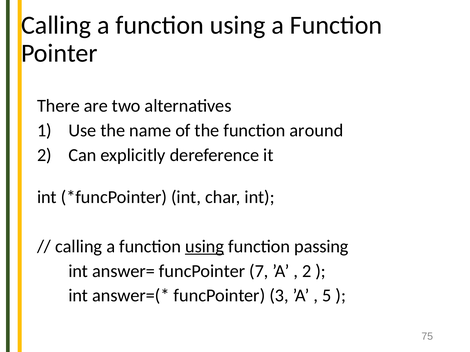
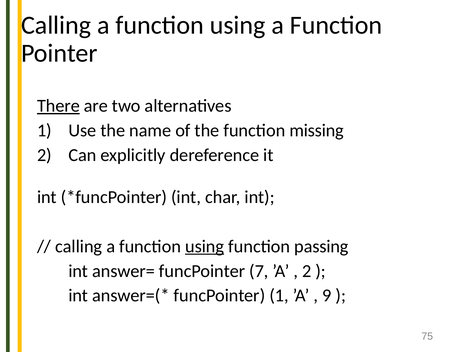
There underline: none -> present (58, 106)
around: around -> missing (317, 131)
funcPointer 3: 3 -> 1 (279, 296)
5: 5 -> 9 (327, 296)
